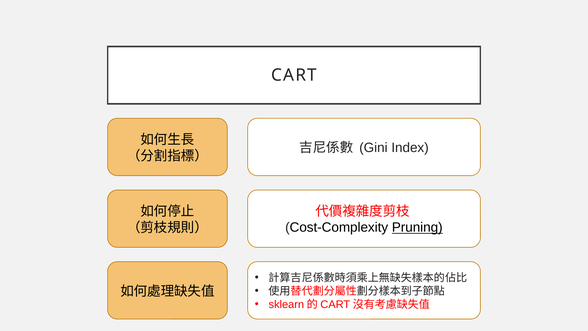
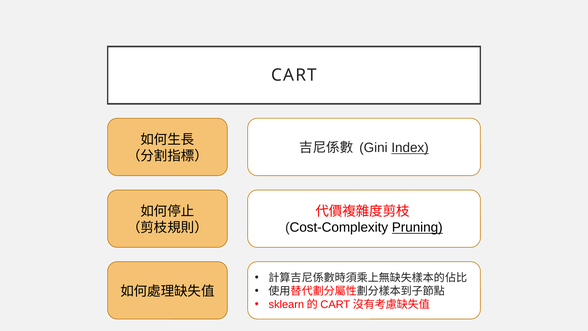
Index underline: none -> present (410, 148)
